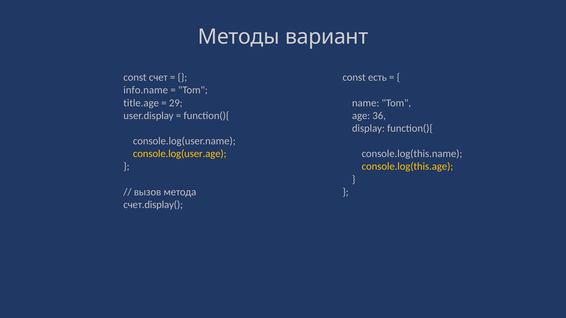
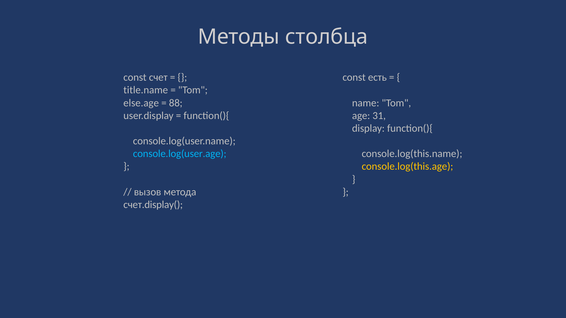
вариант: вариант -> столбца (327, 37)
info.name: info.name -> title.name (146, 90)
title.age: title.age -> else.age (141, 103)
29: 29 -> 88 (176, 103)
36: 36 -> 31 (379, 116)
console.log(user.age colour: yellow -> light blue (180, 154)
